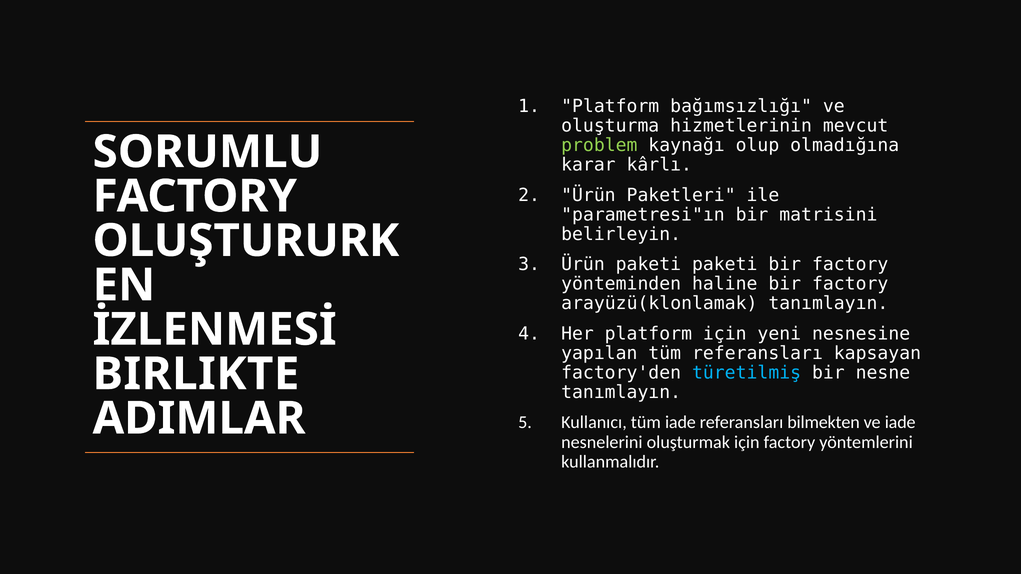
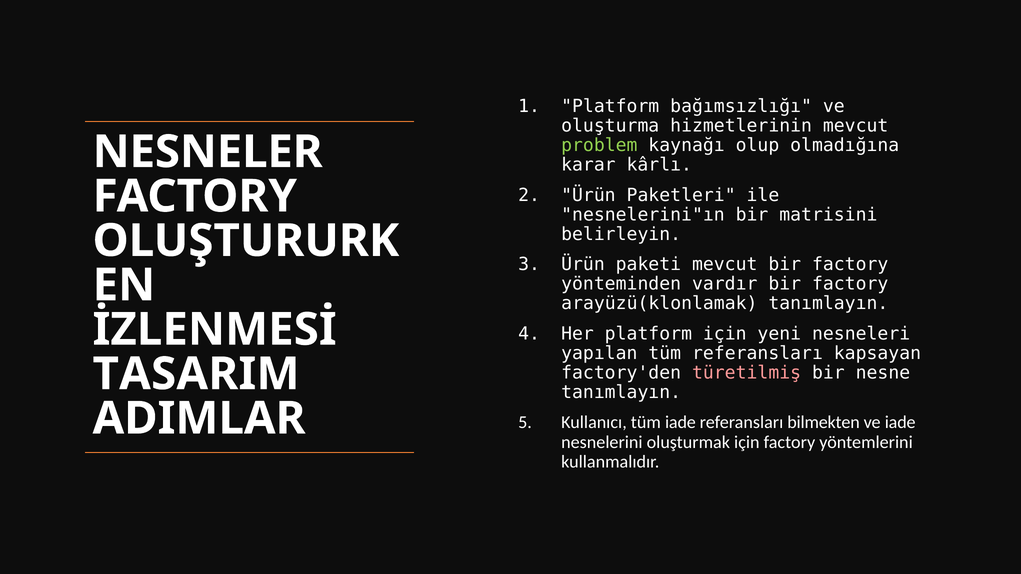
SORUMLU: SORUMLU -> NESNELER (208, 152)
parametresi"ın: parametresi"ın -> nesnelerini"ın (643, 215)
paketi paketi: paketi -> mevcut (725, 265)
haline: haline -> vardır (725, 284)
nesnesine: nesnesine -> nesneleri (861, 334)
türetilmiş colour: light blue -> pink (747, 373)
BIRLIKTE: BIRLIKTE -> TASARIM (196, 374)
